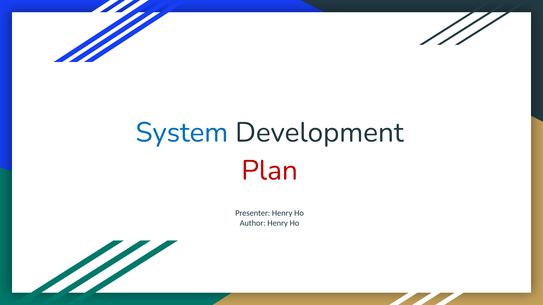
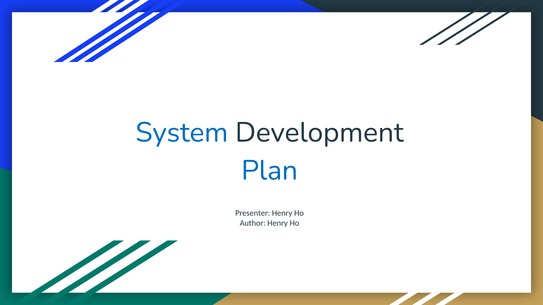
Plan colour: red -> blue (270, 171)
